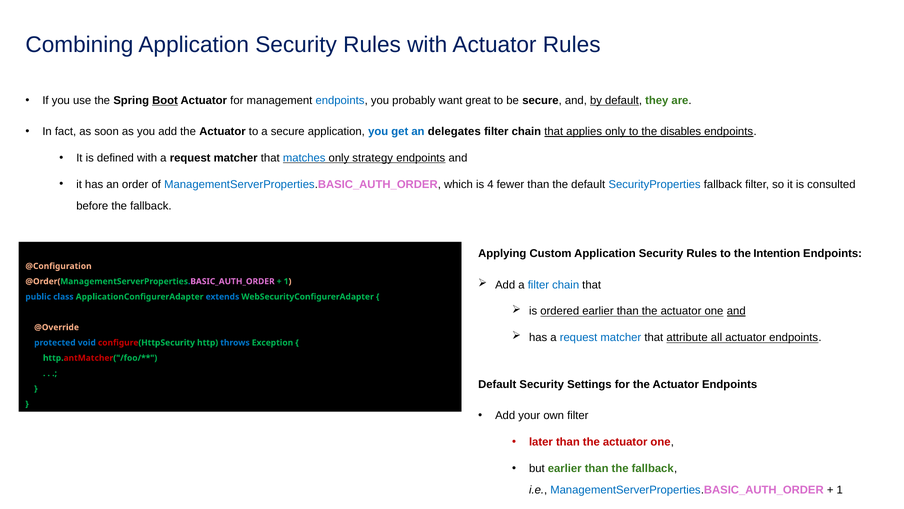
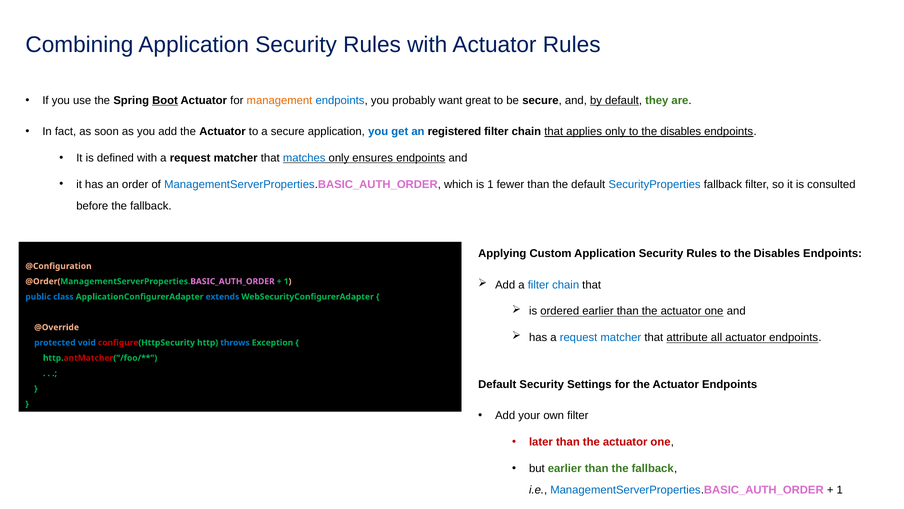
management colour: black -> orange (279, 100)
delegates: delegates -> registered (454, 131)
strategy: strategy -> ensures (373, 158)
is 4: 4 -> 1 (490, 184)
Rules to the Intention: Intention -> Disables (777, 253)
and underline: present -> none (736, 311)
